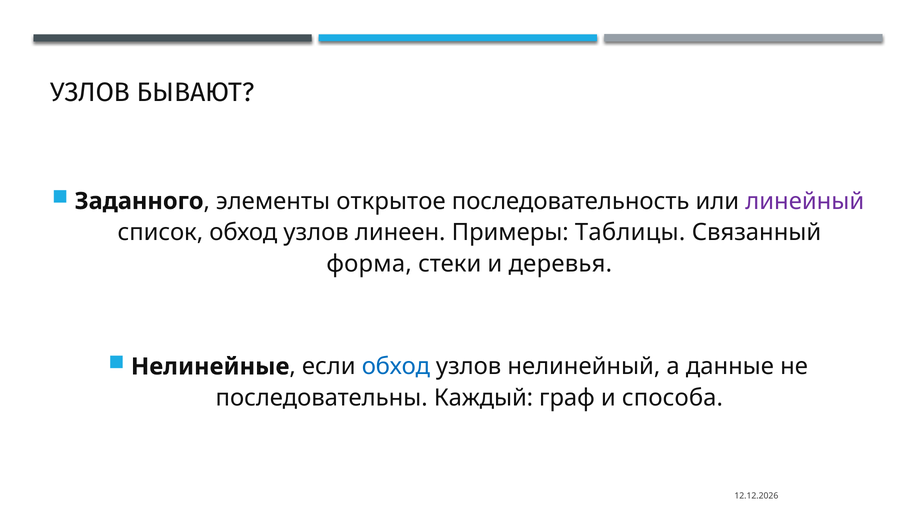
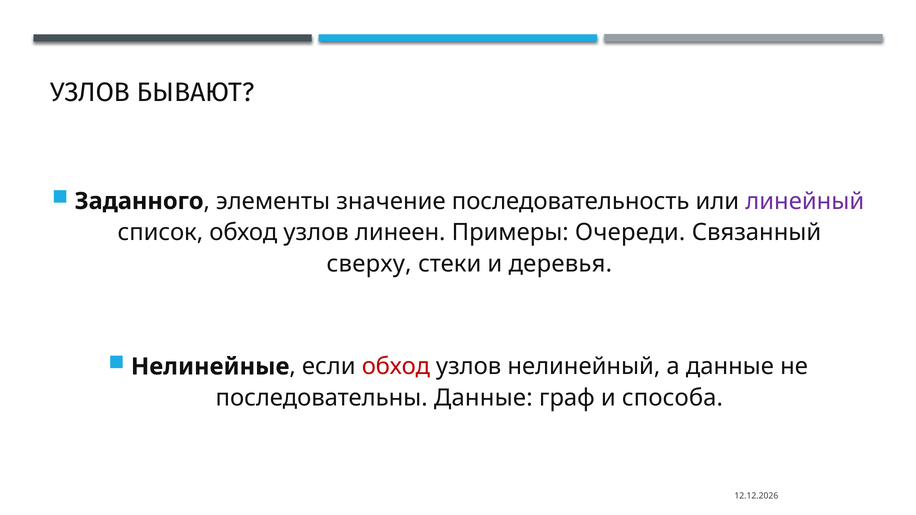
открытое: открытое -> значение (391, 201)
Таблицы: Таблицы -> Очереди (630, 233)
форма: форма -> сверху (369, 264)
обход colour: blue -> red (396, 367)
последовательны Каждый: Каждый -> Данные (483, 398)
